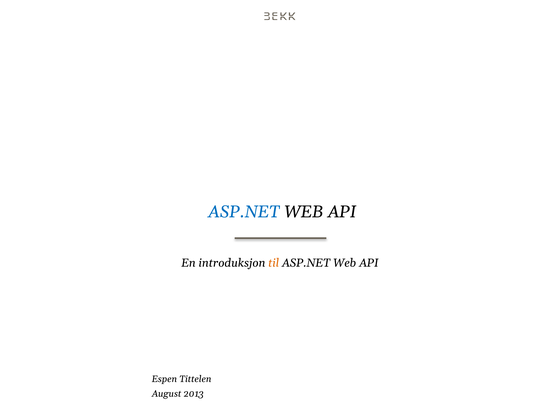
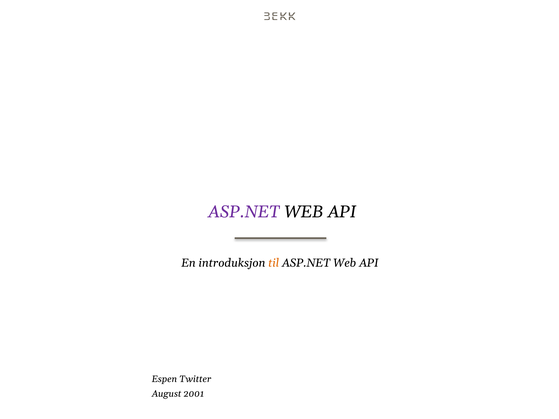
ASP.NET colour: blue -> purple (244, 212)
Tittelen: Tittelen -> Twitter (195, 379)
2013: 2013 -> 2001 (194, 394)
